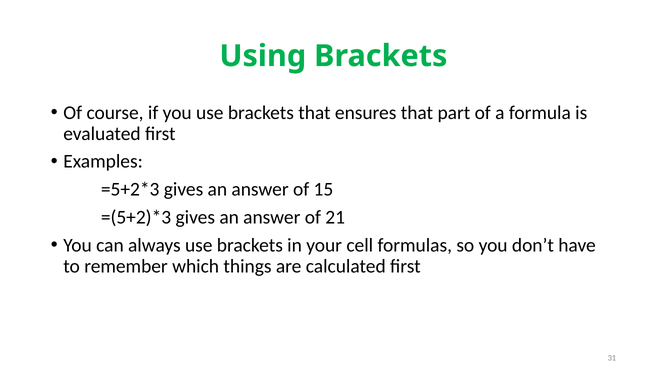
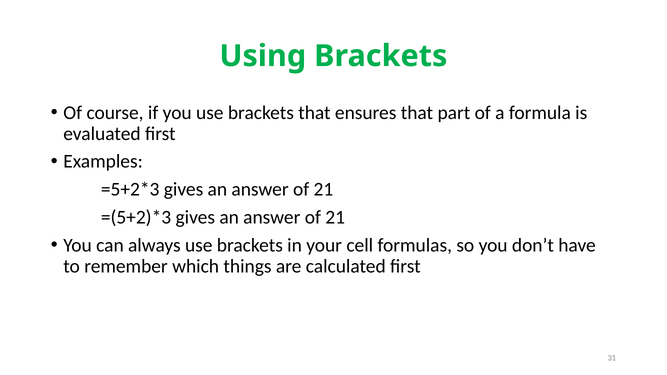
15: 15 -> 21 (323, 190)
